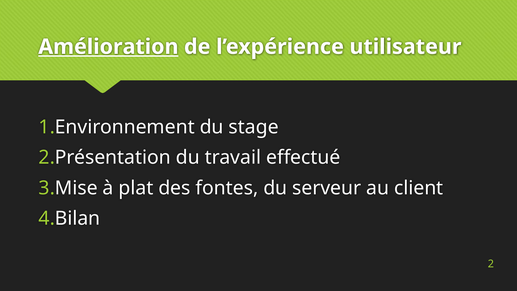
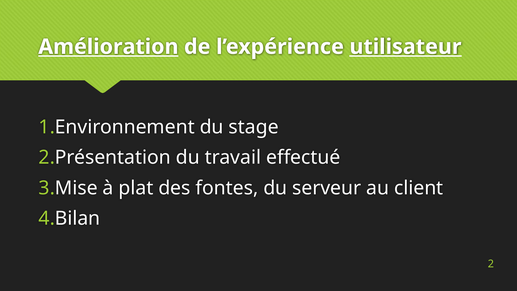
utilisateur underline: none -> present (405, 47)
